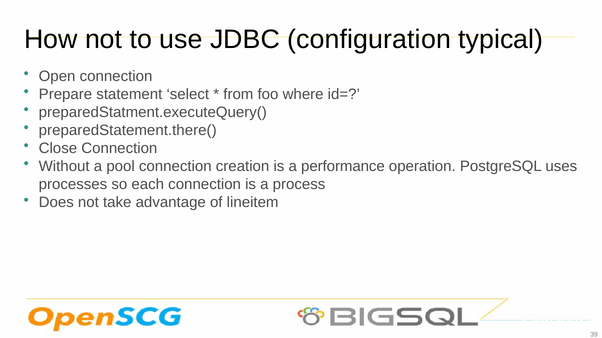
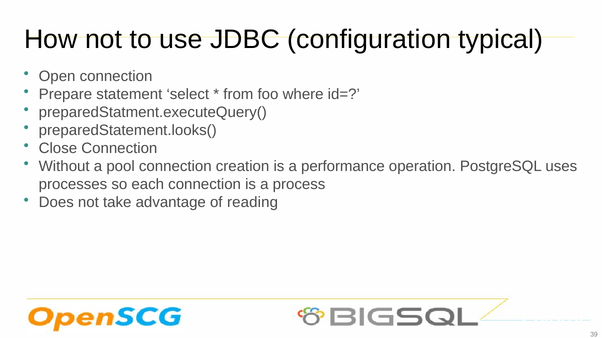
preparedStatement.there(: preparedStatement.there( -> preparedStatement.looks( (128, 131)
lineitem: lineitem -> reading (253, 203)
